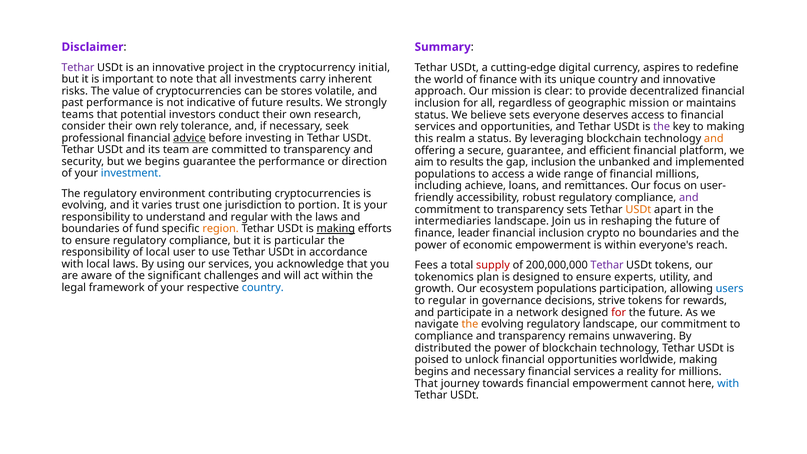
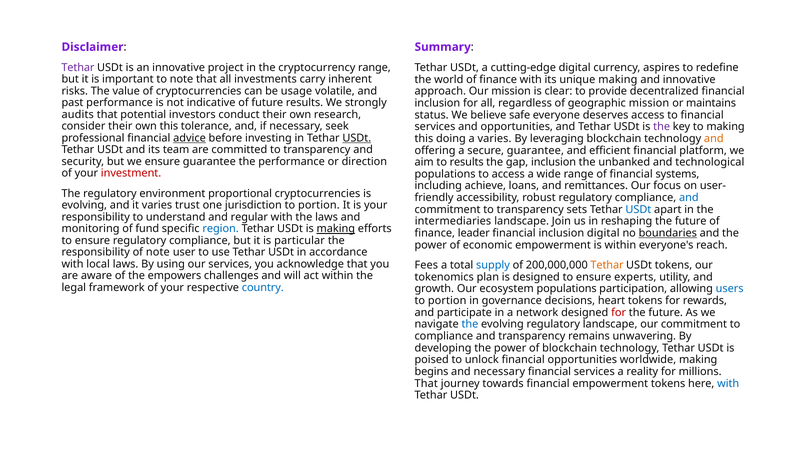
cryptocurrency initial: initial -> range (374, 68)
unique country: country -> making (618, 79)
stores: stores -> usage (297, 91)
teams: teams -> audits (78, 115)
believe sets: sets -> safe (520, 115)
own rely: rely -> this (169, 126)
USDt underline: none -> present (357, 138)
realm: realm -> doing (451, 139)
a status: status -> varies (495, 139)
we begins: begins -> ensure (162, 162)
implemented: implemented -> technological (710, 162)
investment colour: blue -> red (131, 173)
financial millions: millions -> systems (677, 174)
contributing: contributing -> proportional (240, 194)
and colour: purple -> blue (689, 198)
USDt colour: orange -> blue (638, 209)
boundaries: boundaries -> monitoring (91, 229)
region colour: orange -> blue (221, 229)
inclusion crypto: crypto -> digital (603, 233)
boundaries underline: none -> present (668, 233)
of local: local -> note (158, 252)
supply colour: red -> blue (493, 265)
Tethar colour: purple -> orange (607, 265)
significant: significant -> empowers (174, 276)
regular: regular -> portion (447, 301)
strive: strive -> heart (612, 301)
the colour: orange -> blue (470, 324)
distributed: distributed -> developing (443, 348)
empowerment cannot: cannot -> tokens (668, 383)
